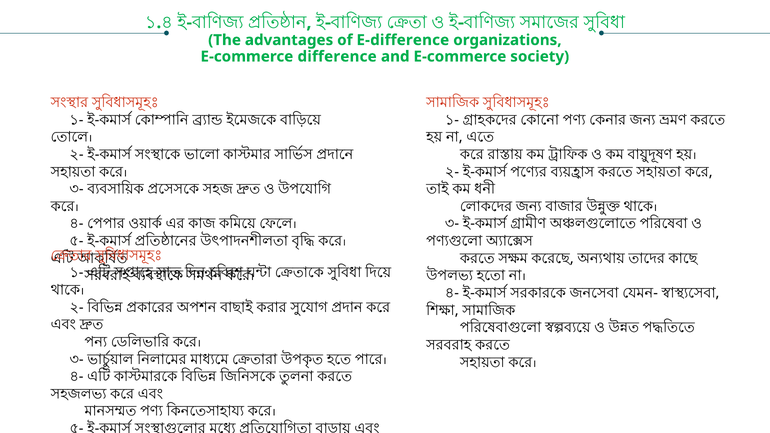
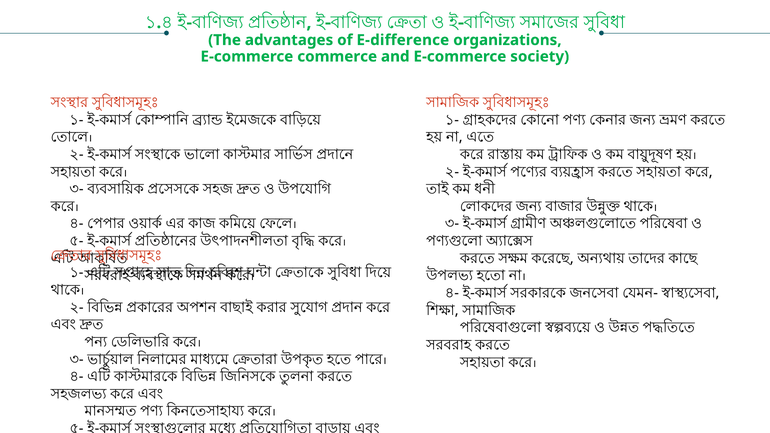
difference: difference -> commerce (337, 57)
